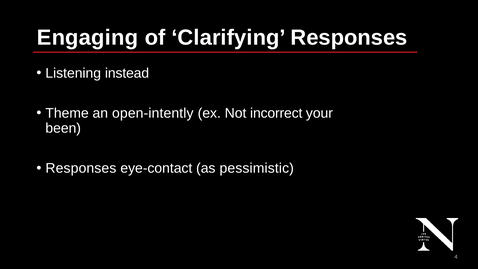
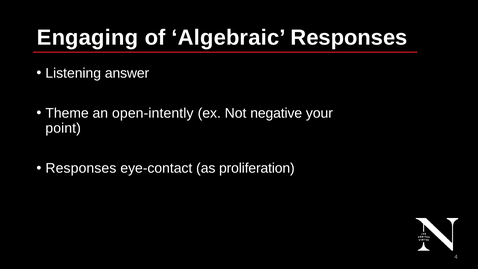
Clarifying: Clarifying -> Algebraic (229, 38)
instead: instead -> answer (127, 73)
incorrect: incorrect -> negative (276, 113)
been: been -> point (63, 128)
pessimistic: pessimistic -> proliferation (257, 168)
